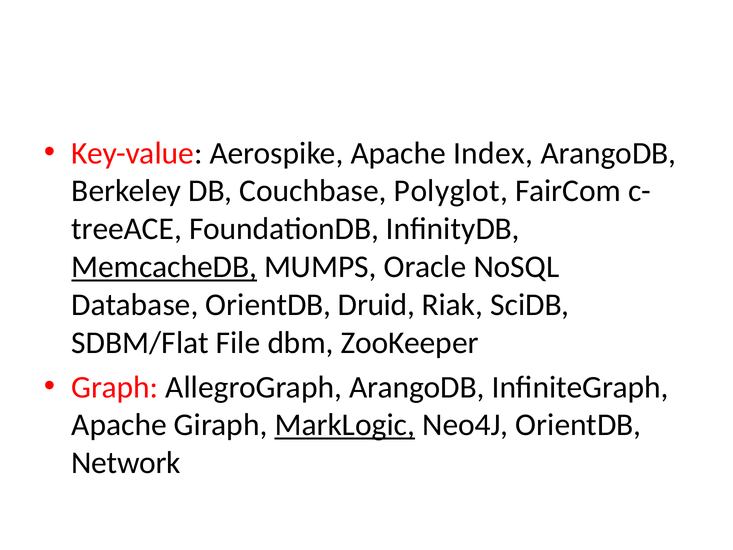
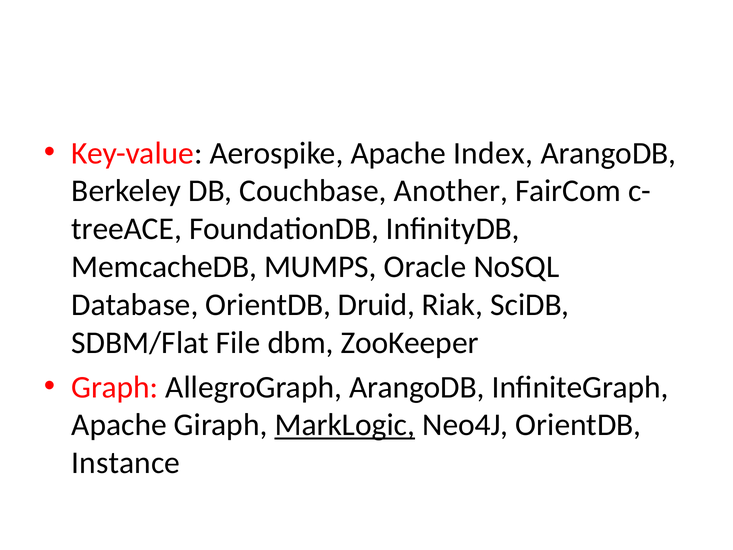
Polyglot: Polyglot -> Another (451, 191)
MemcacheDB underline: present -> none (164, 267)
Network: Network -> Instance (126, 463)
